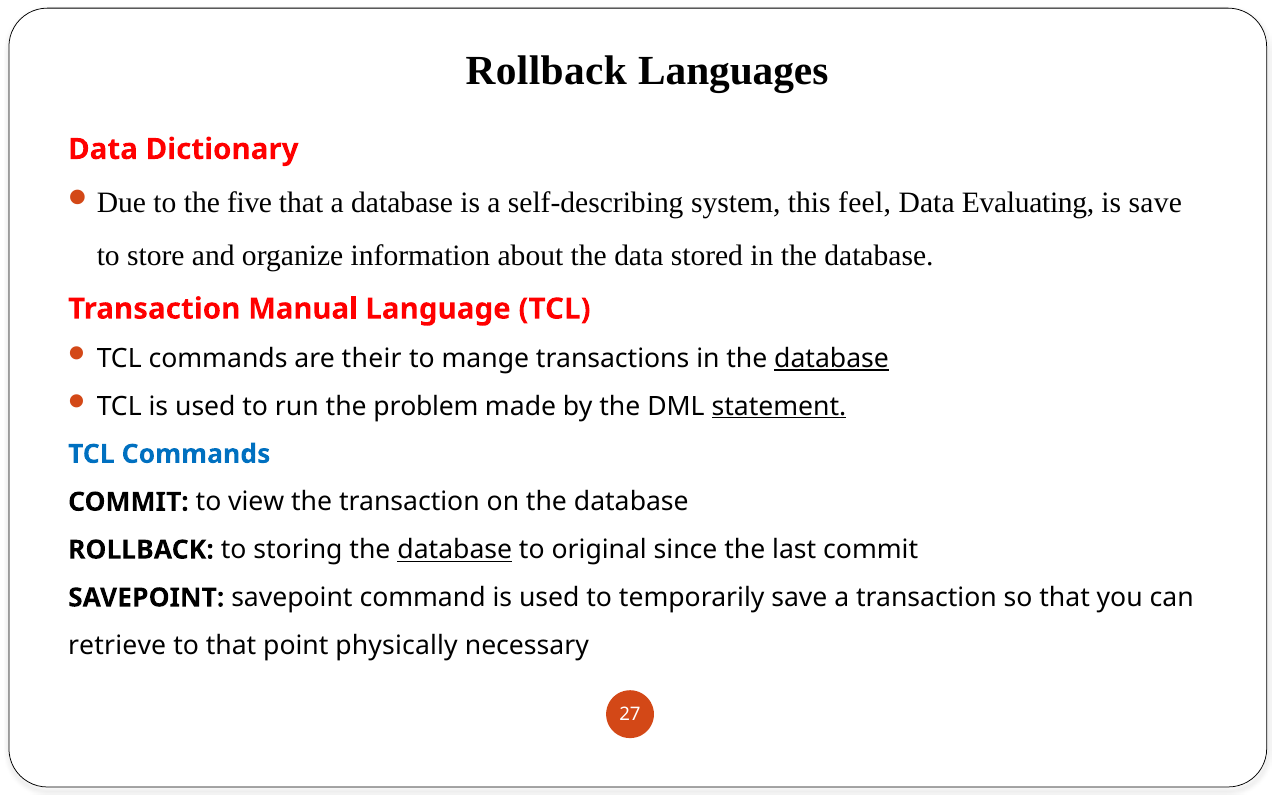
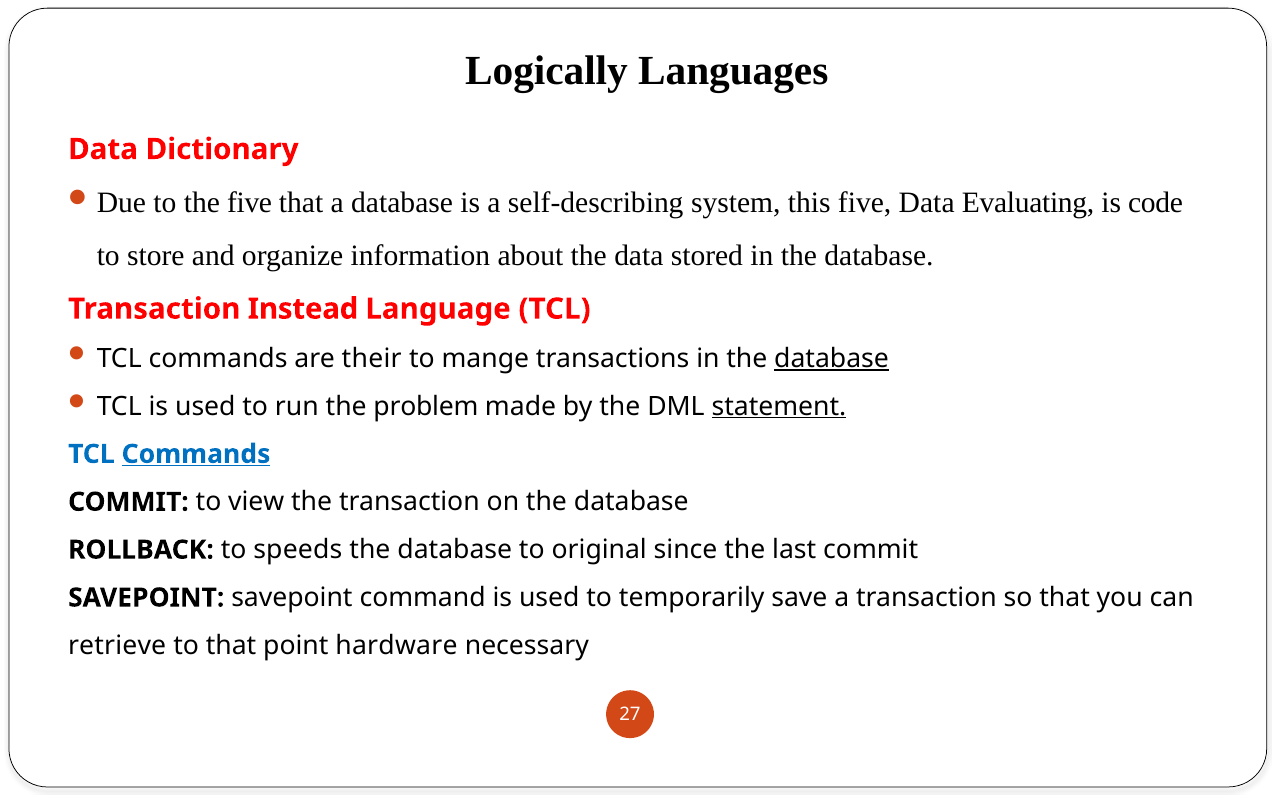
Rollback: Rollback -> Logically (546, 71)
this feel: feel -> five (865, 202)
is save: save -> code (1156, 202)
Manual: Manual -> Instead (303, 309)
Commands underline: none -> present (196, 454)
storing: storing -> speeds (298, 550)
database underline: present -> none (455, 550)
physically: physically -> hardware (397, 645)
